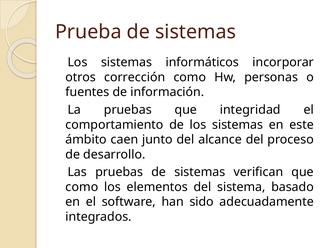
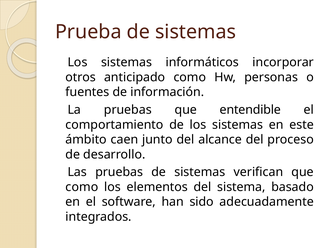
corrección: corrección -> anticipado (135, 77)
integridad: integridad -> entendible (250, 110)
